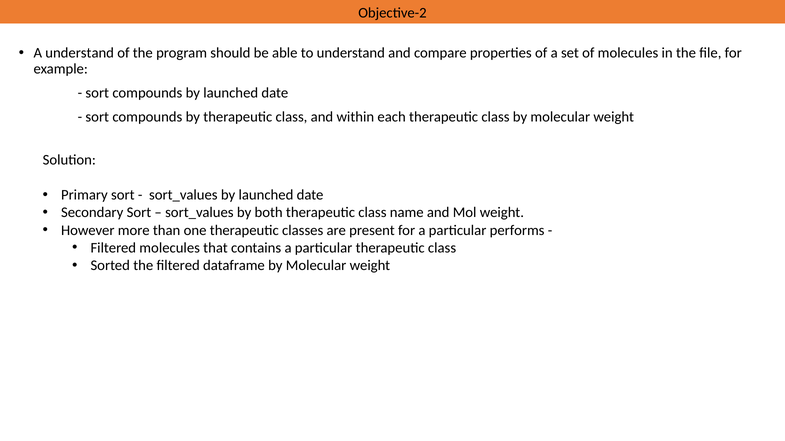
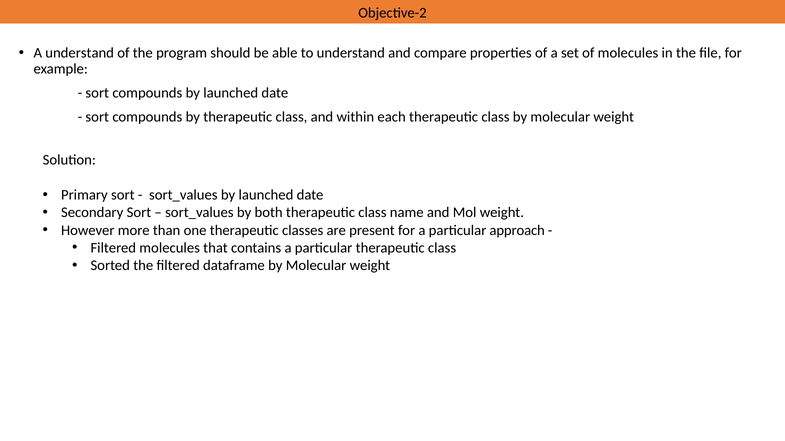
performs: performs -> approach (517, 231)
